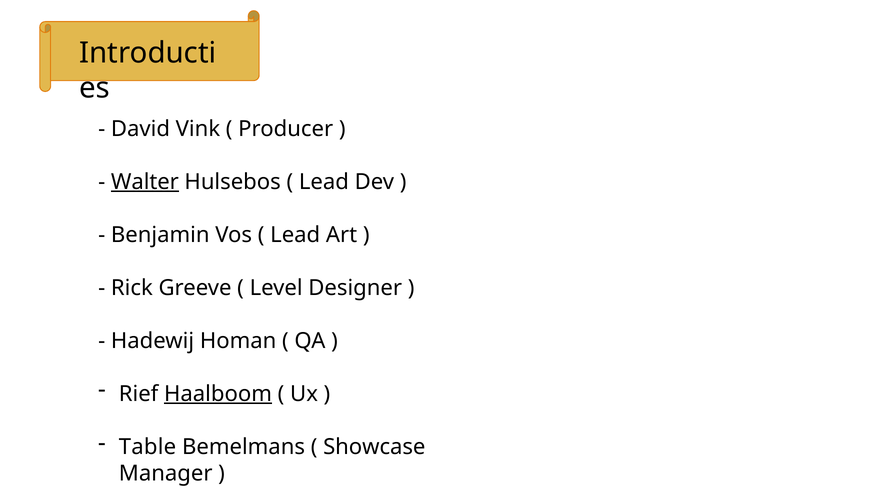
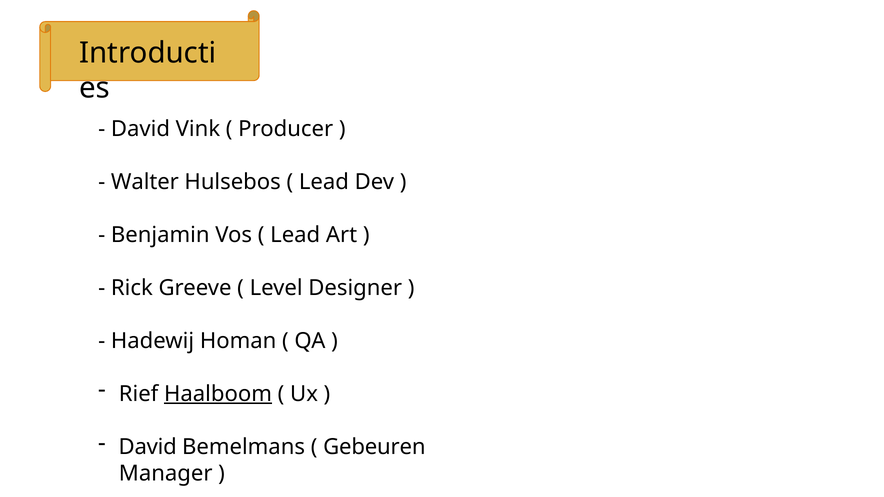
Walter underline: present -> none (145, 182)
Table: Table -> David (148, 447)
Showcase: Showcase -> Gebeuren (374, 447)
